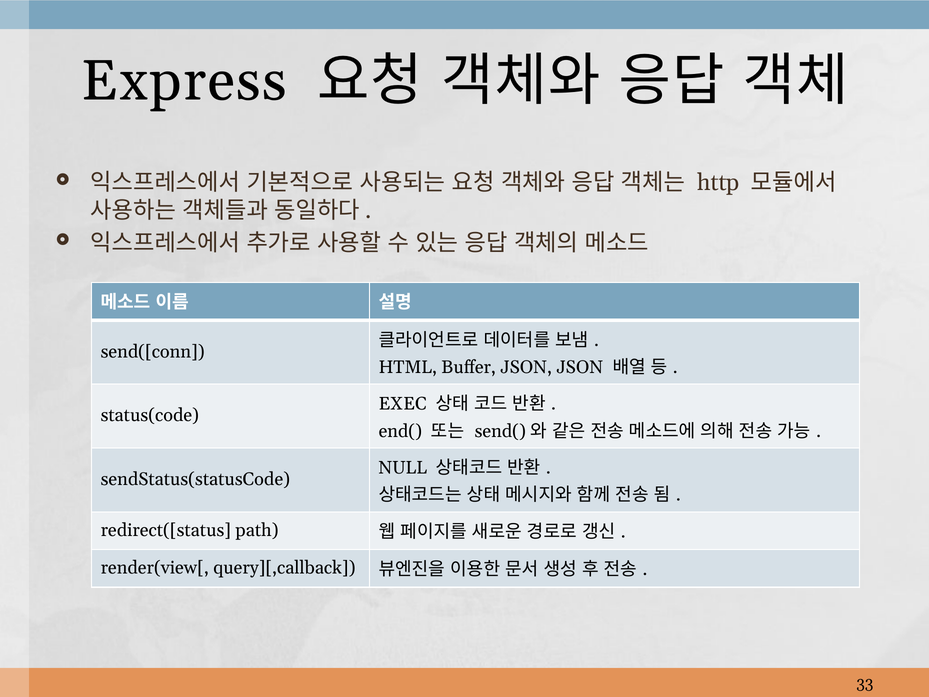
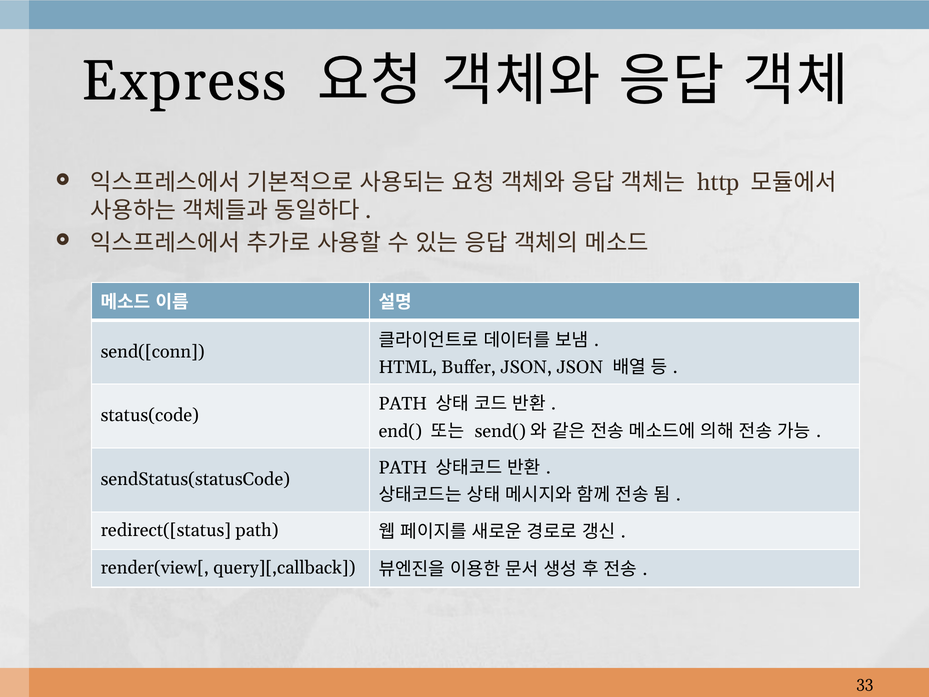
EXEC: EXEC -> PATH (403, 404)
NULL: NULL -> PATH (403, 468)
